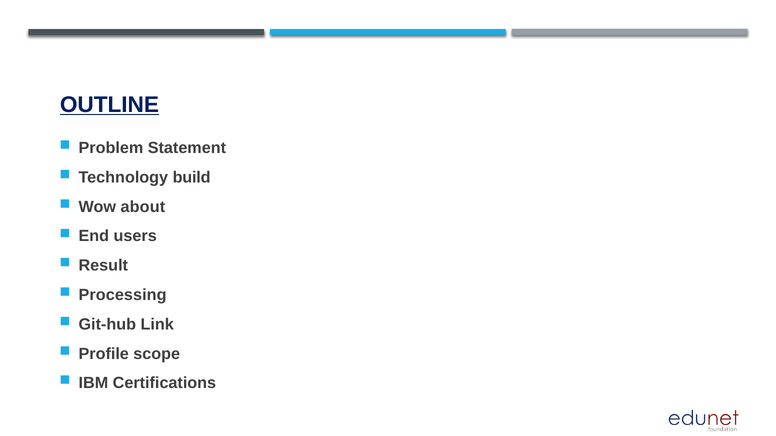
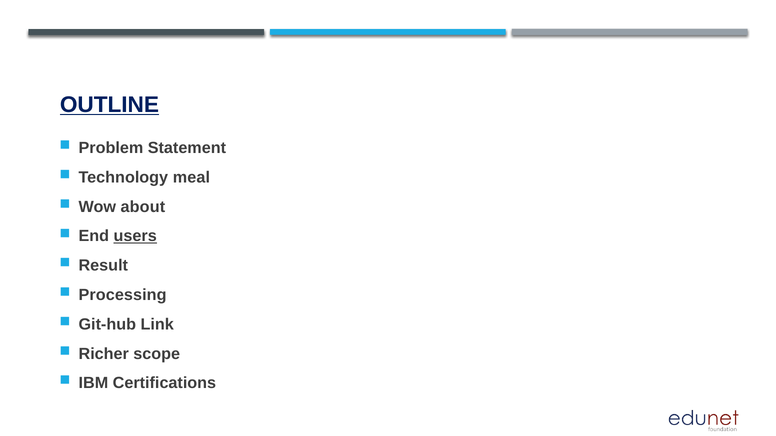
build: build -> meal (191, 178)
users underline: none -> present (135, 236)
Profile: Profile -> Richer (104, 354)
